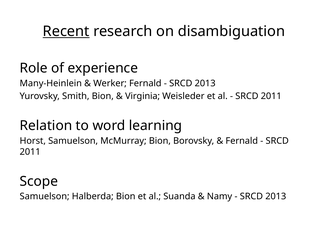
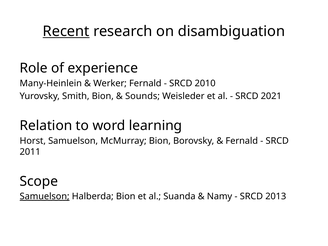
2013: 2013 -> 2010 (205, 83)
Virginia: Virginia -> Sounds (142, 96)
2011: 2011 -> 2021 (271, 96)
Samuelson underline: none -> present (45, 196)
